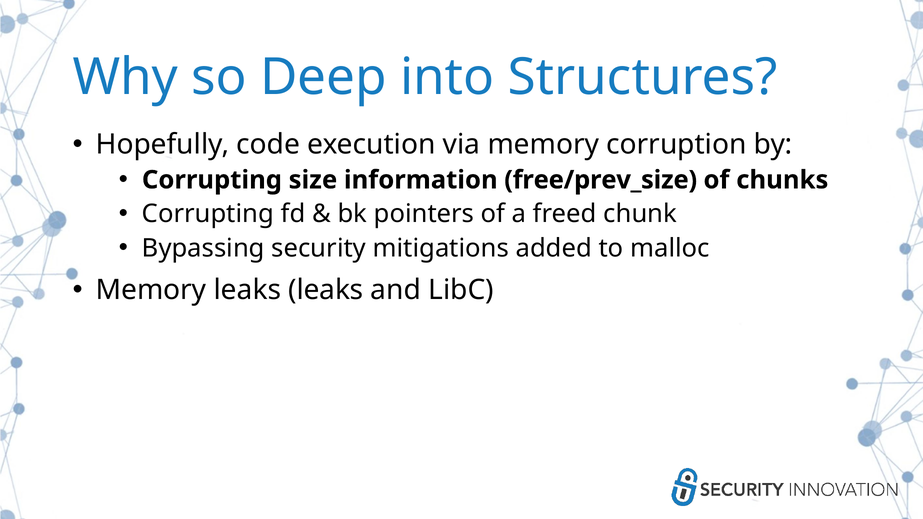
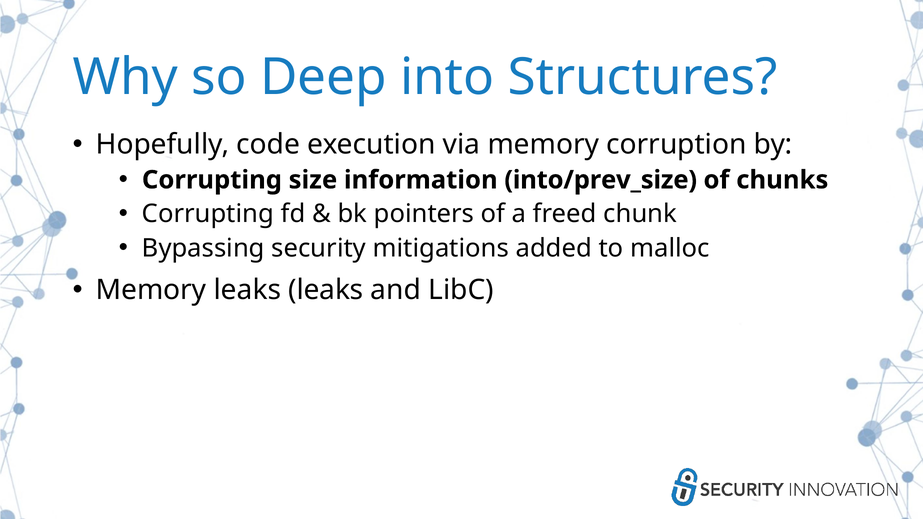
free/prev_size: free/prev_size -> into/prev_size (601, 180)
